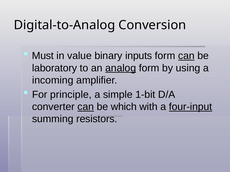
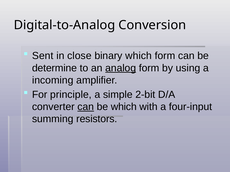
Must: Must -> Sent (43, 56)
value: value -> close (79, 56)
binary inputs: inputs -> which (139, 56)
can underline: present -> none (186, 56)
laboratory: laboratory -> determine (54, 68)
1-bit: 1-bit -> 2-bit (145, 95)
four-input underline: present -> none (191, 107)
